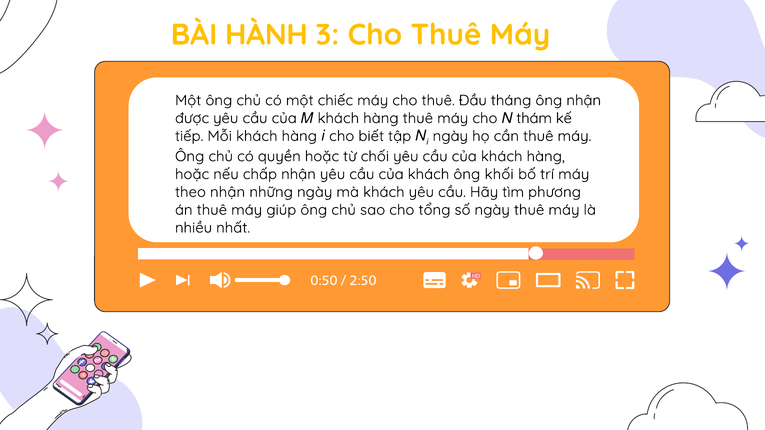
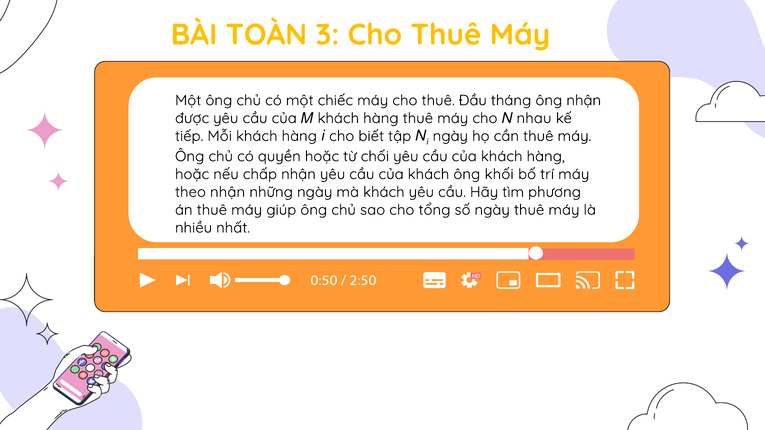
HÀNH: HÀNH -> TOÀN (266, 35)
thám: thám -> nhau (534, 118)
